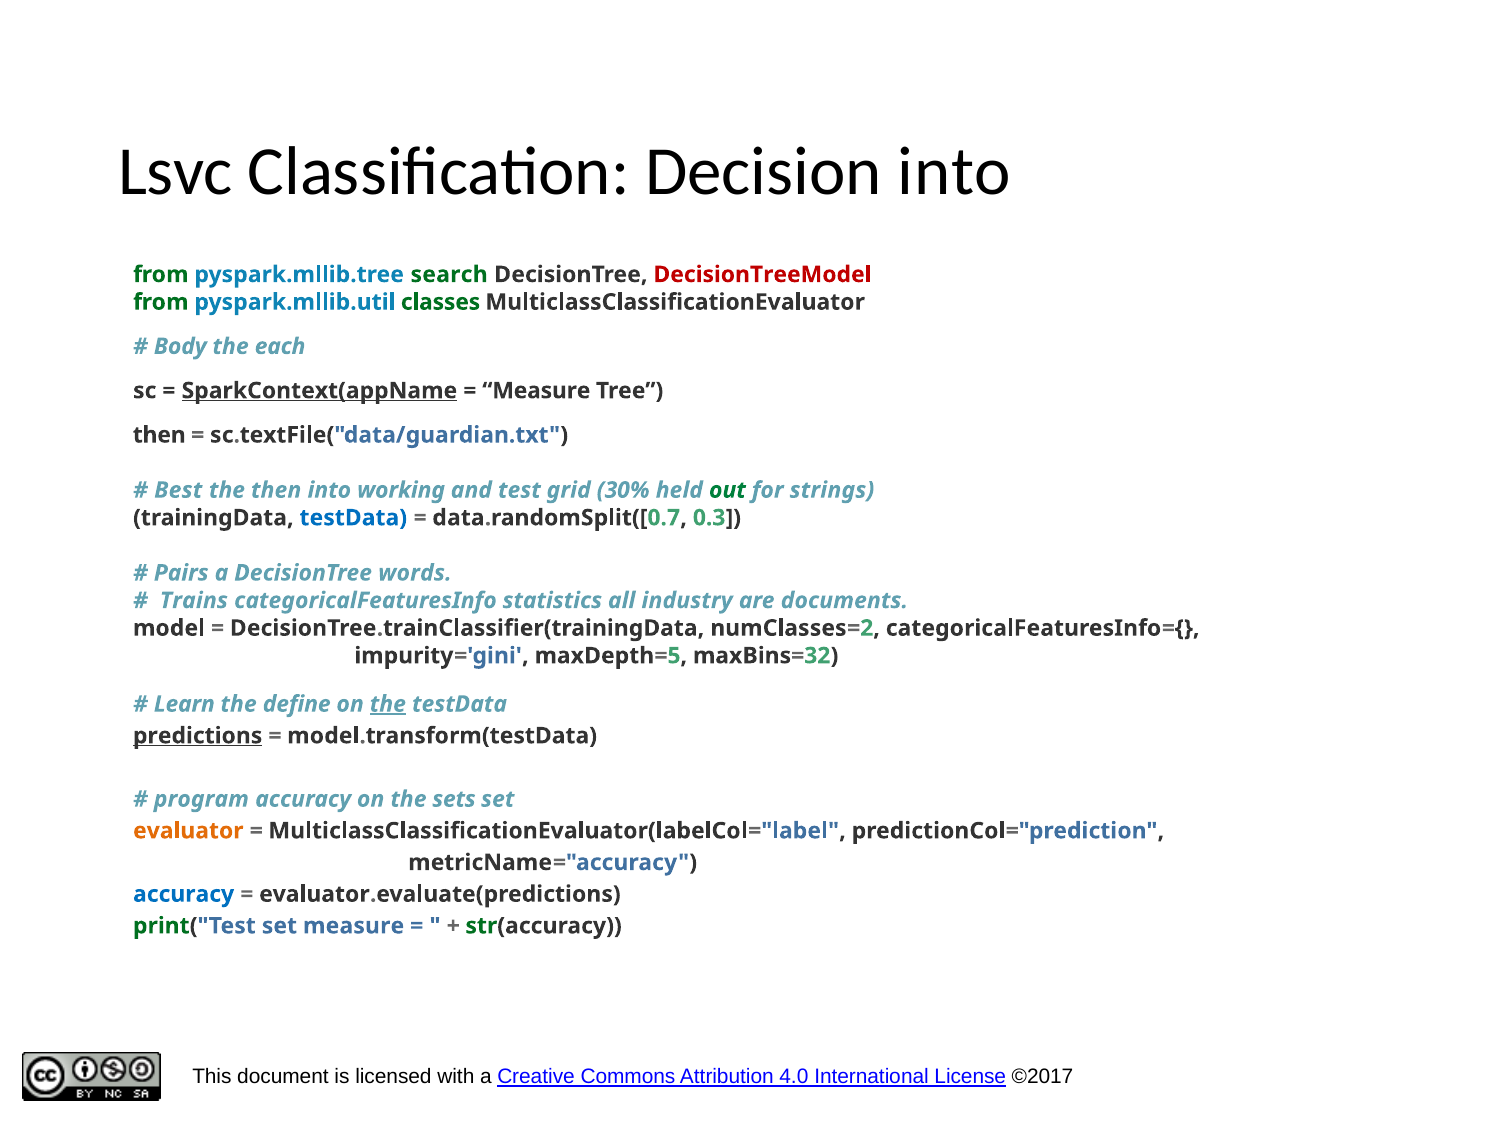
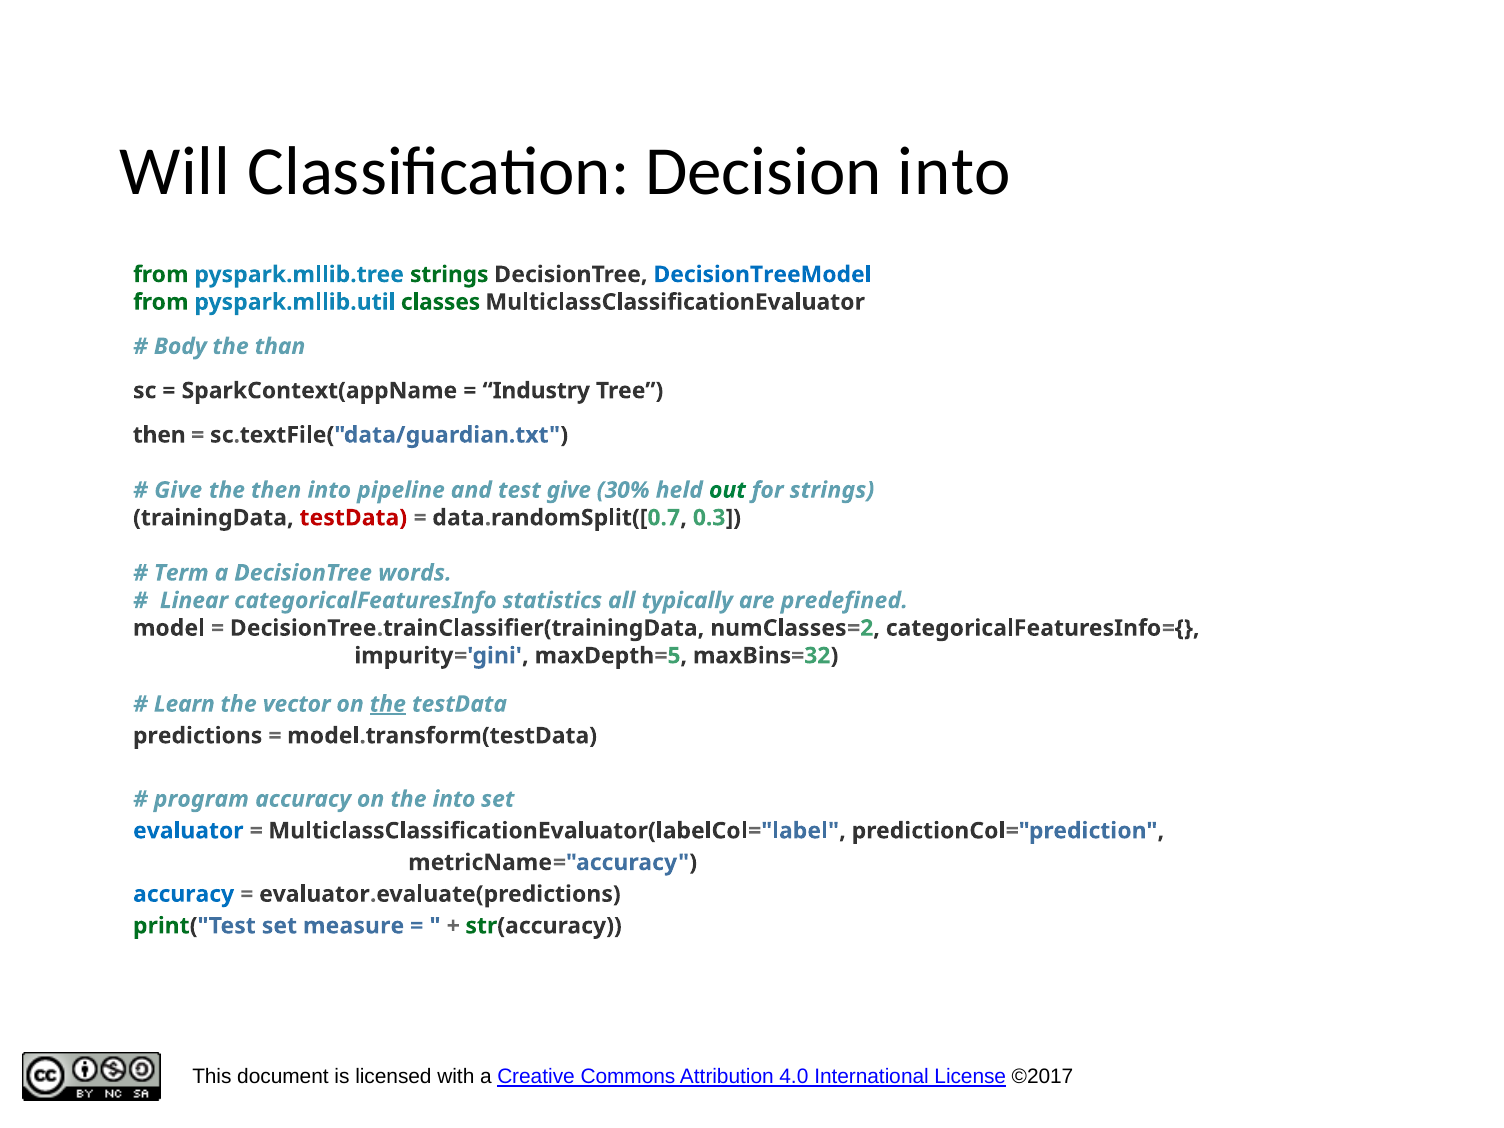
Lsvc: Lsvc -> Will (175, 172)
pyspark.mllib.tree search: search -> strings (449, 275)
DecisionTreeModel colour: red -> blue (762, 275)
each: each -> than (280, 346)
SparkContext(appName underline: present -> none (319, 391)
Measure: Measure -> Industry (536, 391)
Best: Best -> Give (178, 490)
working: working -> pipeline (401, 490)
test grid: grid -> give (569, 490)
testData colour: blue -> red (353, 518)
Pairs: Pairs -> Term (181, 573)
Trains: Trains -> Linear (194, 601)
industry: industry -> typically (687, 601)
documents: documents -> predefined (844, 601)
define: define -> vector (297, 704)
predictions underline: present -> none (198, 736)
the sets: sets -> into (454, 799)
evaluator colour: orange -> blue (188, 831)
